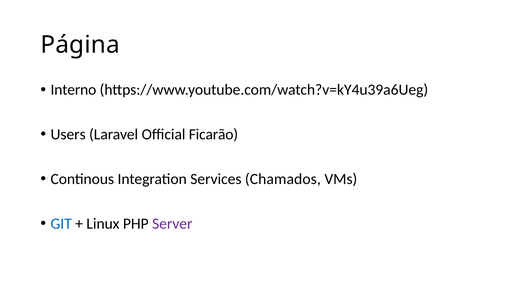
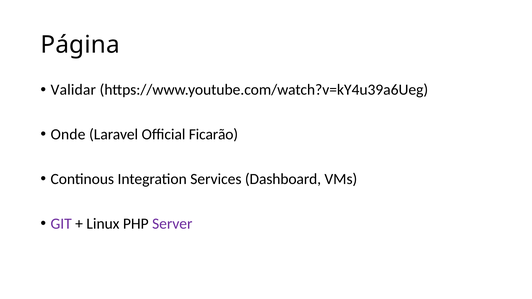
Interno: Interno -> Validar (73, 90)
Users: Users -> Onde (68, 135)
Chamados: Chamados -> Dashboard (283, 179)
GIT colour: blue -> purple (61, 224)
